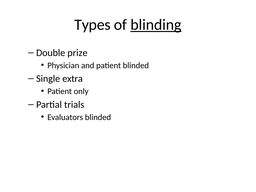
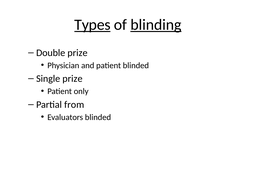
Types underline: none -> present (92, 25)
Single extra: extra -> prize (72, 79)
trials: trials -> from (74, 105)
